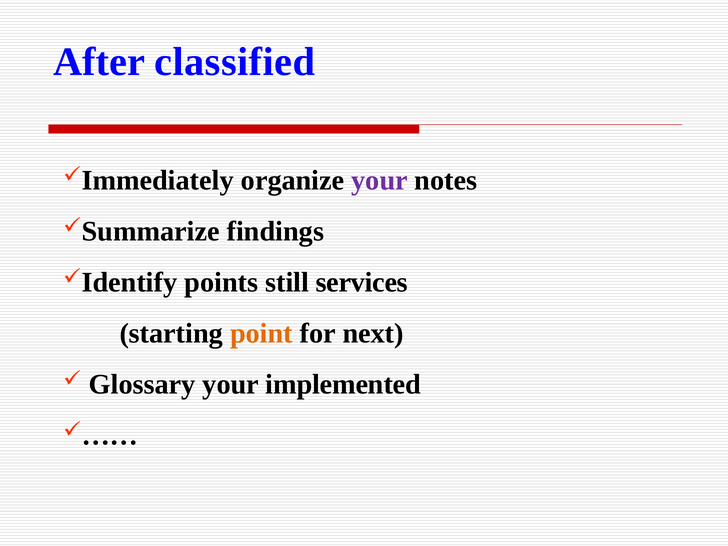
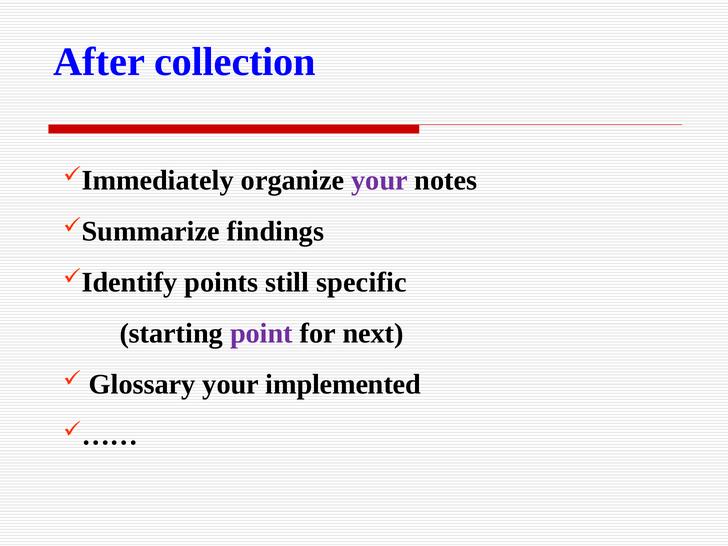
classified: classified -> collection (235, 62)
services: services -> specific (362, 282)
point colour: orange -> purple (261, 333)
